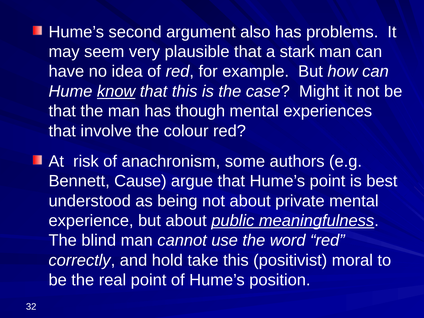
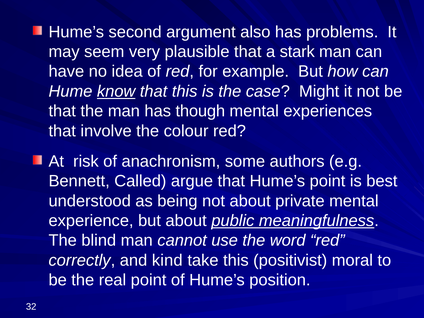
Cause: Cause -> Called (140, 181)
hold: hold -> kind (167, 260)
